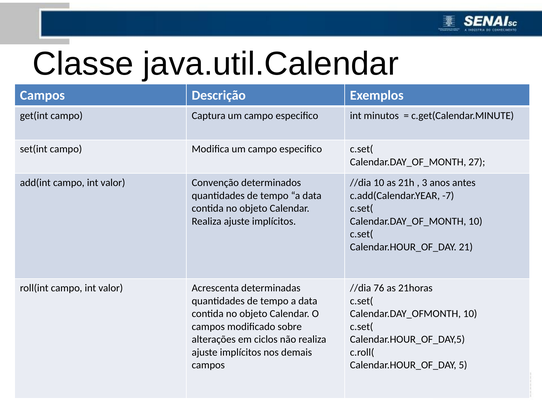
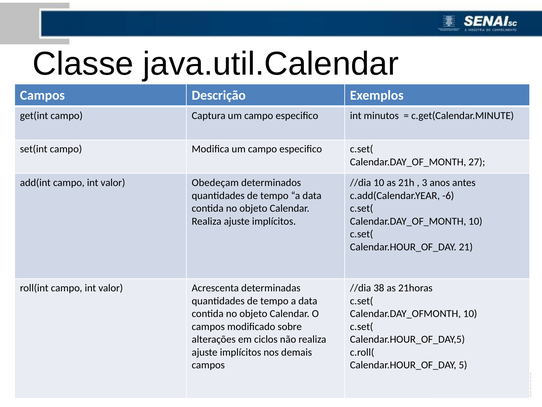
Convenção: Convenção -> Obedeçam (215, 182)
-7: -7 -> -6 (448, 195)
76: 76 -> 38 (379, 288)
